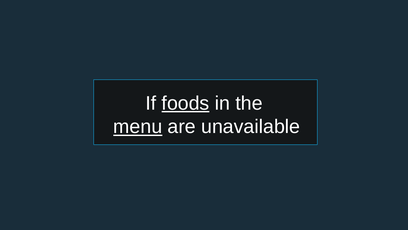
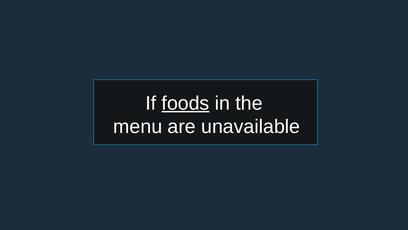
menu underline: present -> none (138, 127)
